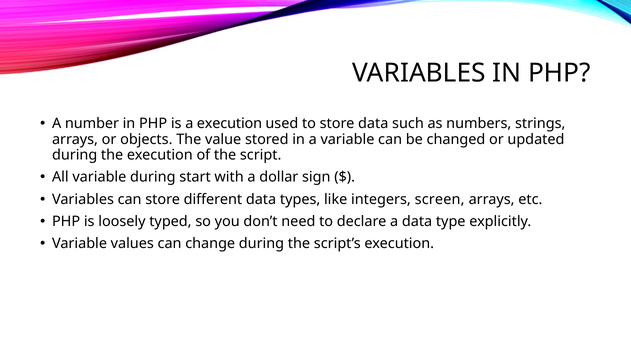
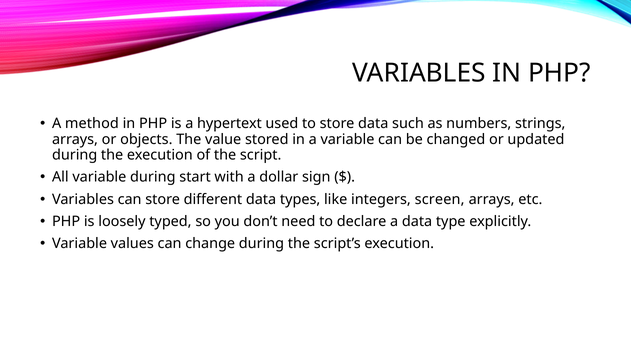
number: number -> method (92, 124)
a execution: execution -> hypertext (229, 124)
